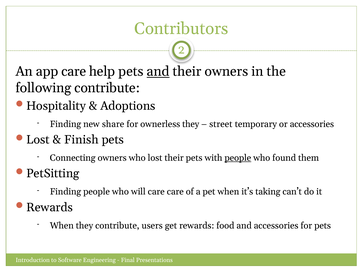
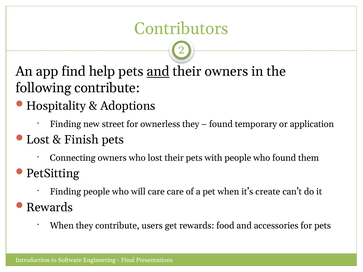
app care: care -> find (74, 72)
share: share -> street (113, 124)
street: street -> found (221, 124)
or accessories: accessories -> application (312, 124)
people underline: present -> none (238, 158)
taking: taking -> create (268, 192)
